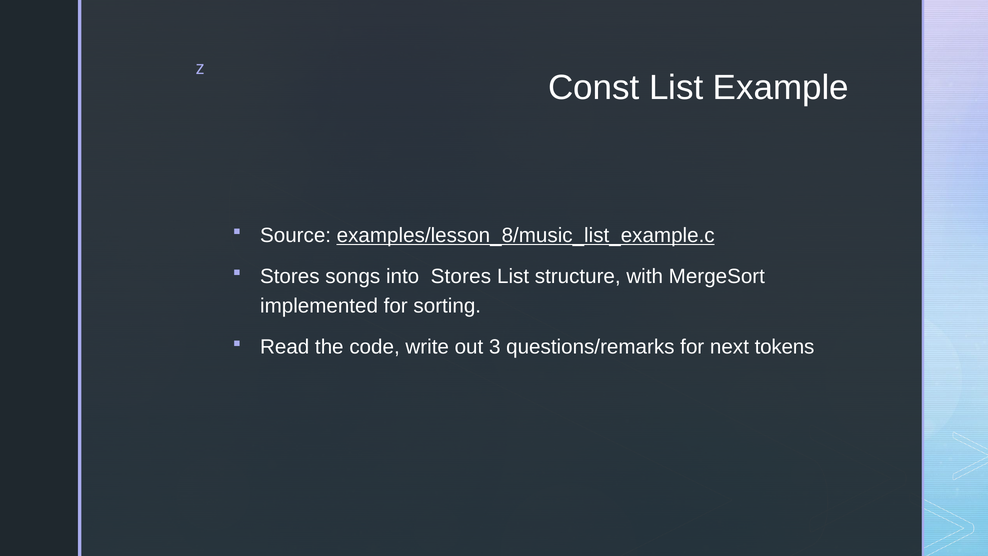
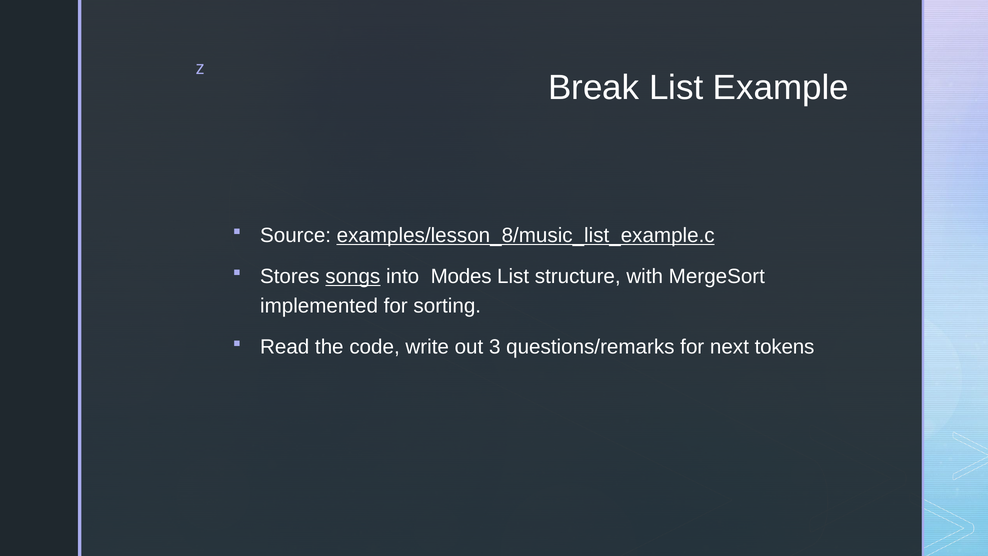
Const: Const -> Break (594, 88)
songs underline: none -> present (353, 276)
into Stores: Stores -> Modes (461, 276)
